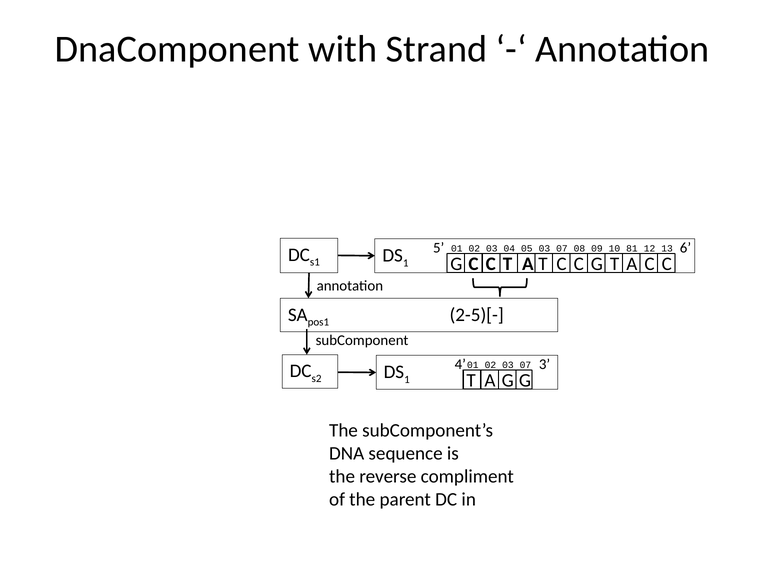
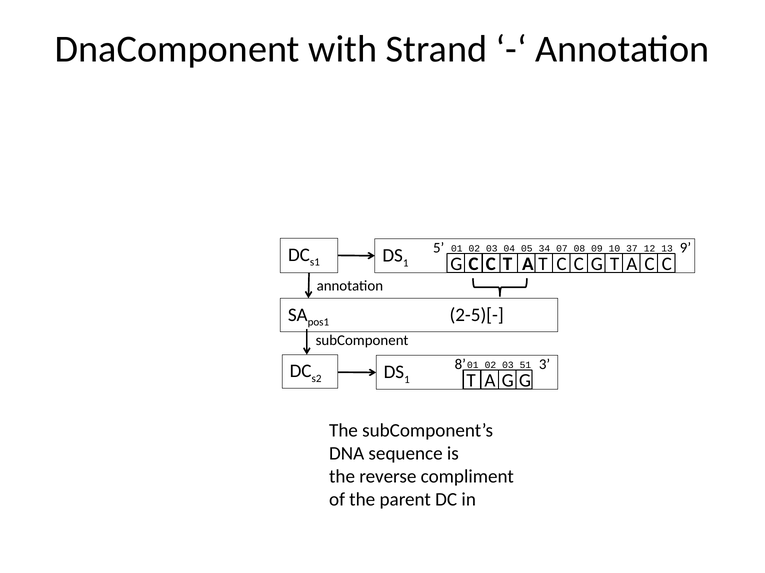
6: 6 -> 9 (685, 248)
04 03: 03 -> 34 (544, 249)
81: 81 -> 37 (632, 249)
4: 4 -> 8 (460, 365)
02 03 07: 07 -> 51 (525, 366)
